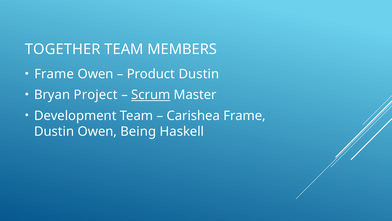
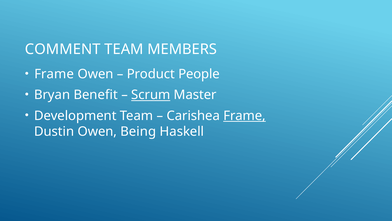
TOGETHER: TOGETHER -> COMMENT (63, 49)
Product Dustin: Dustin -> People (199, 74)
Project: Project -> Benefit (96, 95)
Frame underline: none -> present (245, 115)
